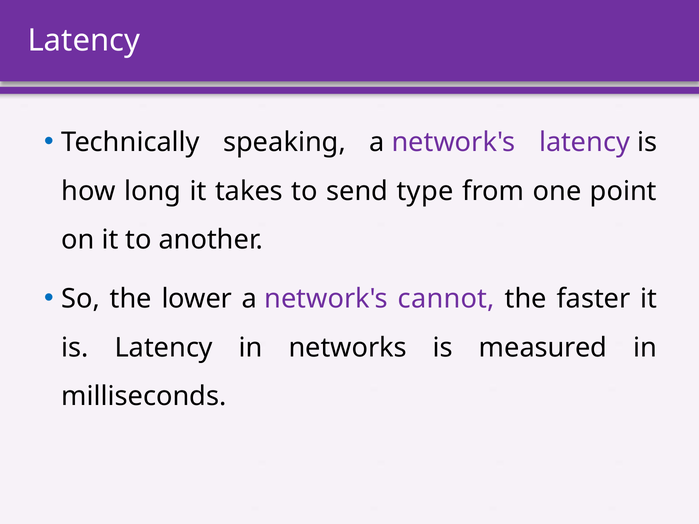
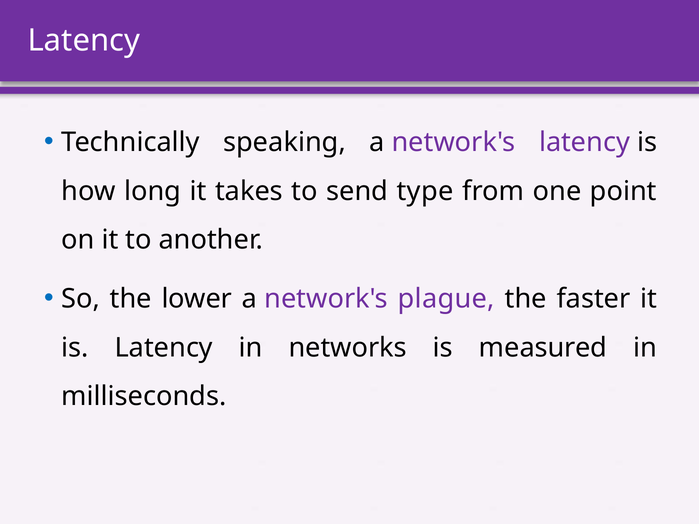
cannot: cannot -> plague (446, 299)
